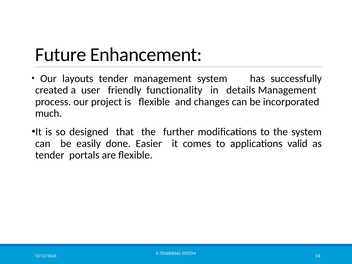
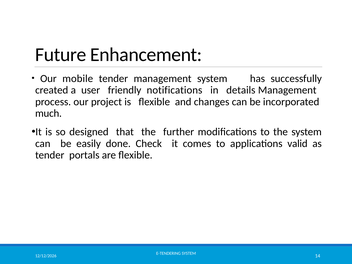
layouts: layouts -> mobile (78, 79)
functionality: functionality -> notifications (174, 90)
Easier: Easier -> Check (149, 143)
